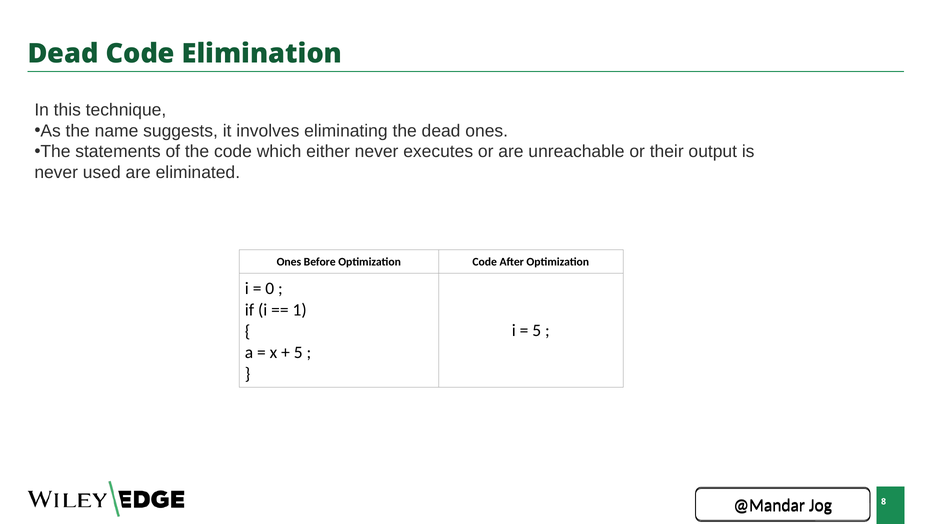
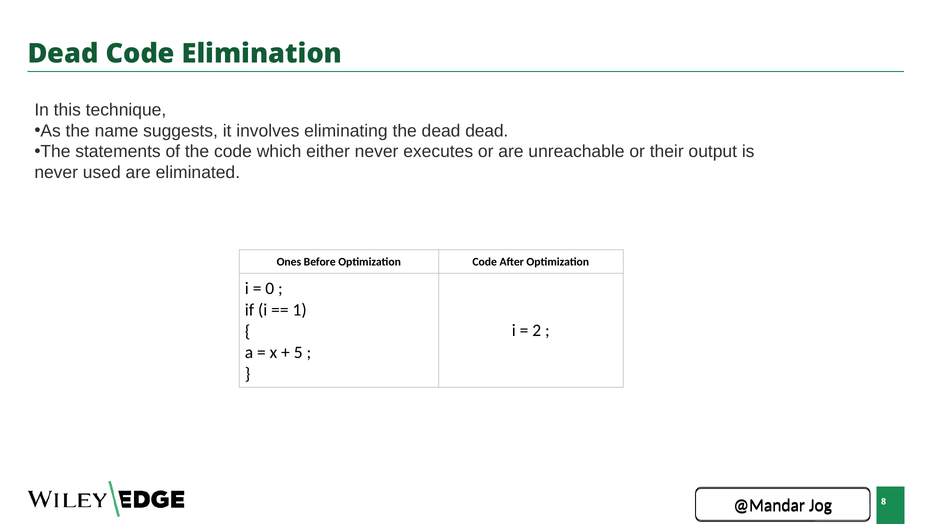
dead ones: ones -> dead (487, 131)
5: 5 -> 2 (537, 331)
